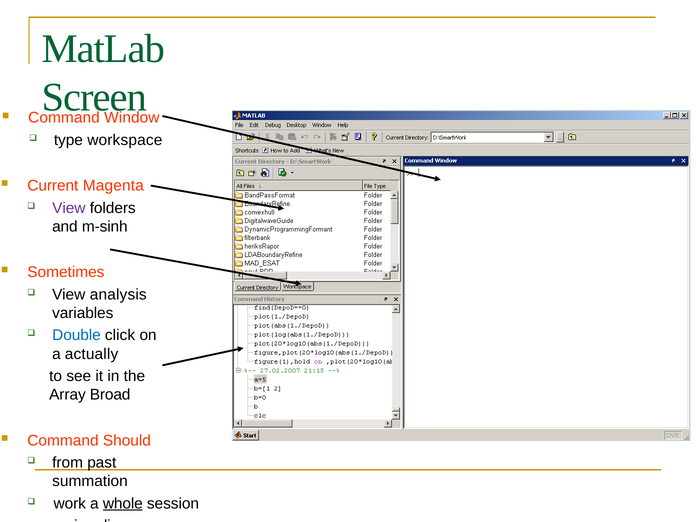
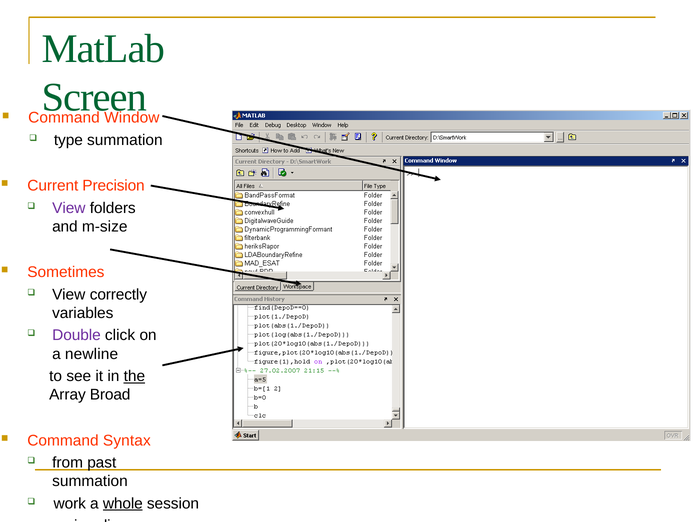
type workspace: workspace -> summation (125, 140)
Magenta: Magenta -> Precision (114, 186)
m-sinh: m-sinh -> m-size (105, 227)
analysis: analysis -> correctly (118, 295)
Double colour: blue -> purple (76, 335)
actually: actually -> newline (92, 354)
the underline: none -> present (134, 376)
Should: Should -> Syntax (127, 440)
